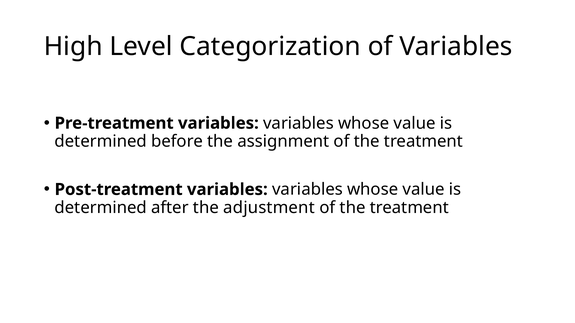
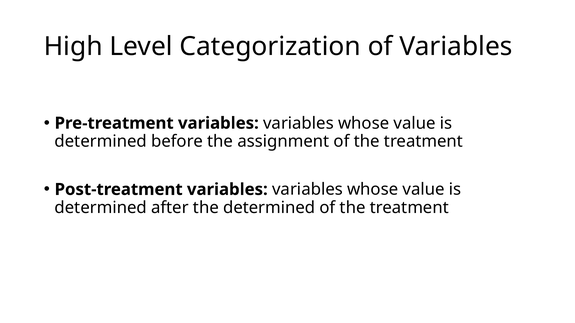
the adjustment: adjustment -> determined (269, 208)
